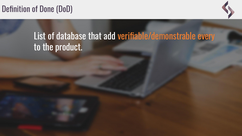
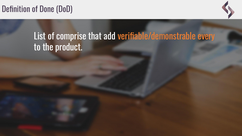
database: database -> comprise (71, 37)
